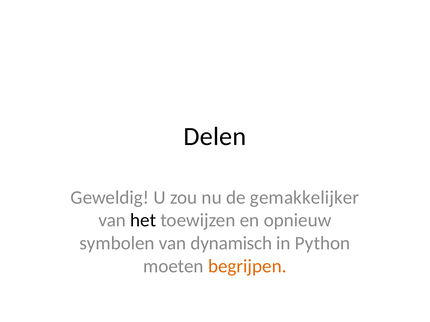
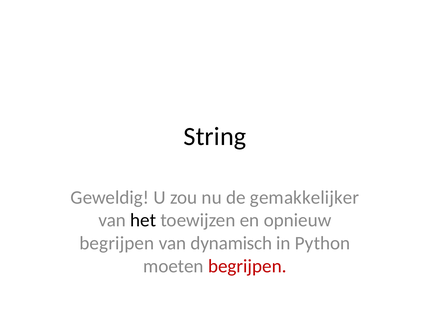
Delen: Delen -> String (215, 137)
symbolen: symbolen -> begrijpen (117, 244)
begrijpen colour: orange -> red (247, 267)
